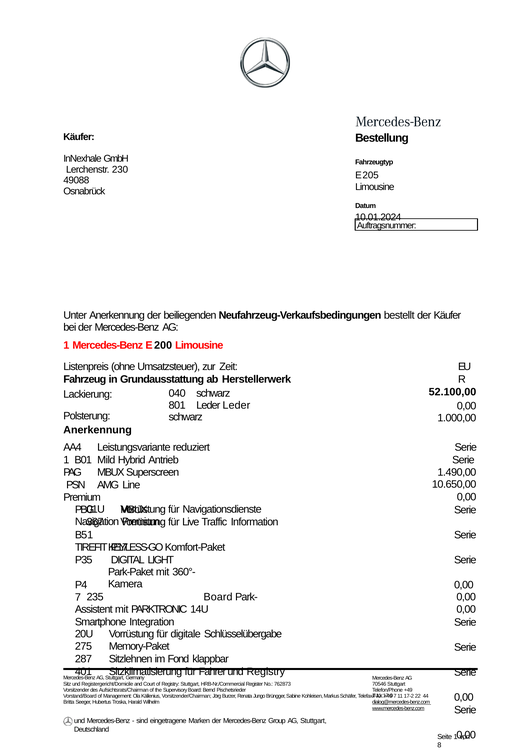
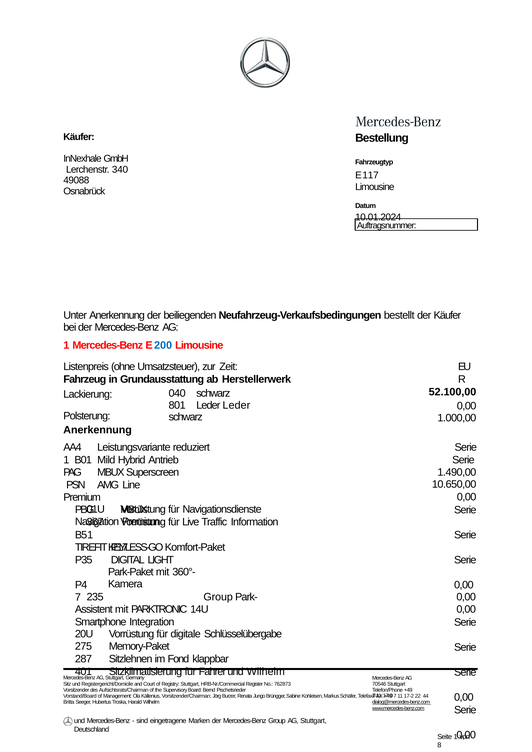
230: 230 -> 340 (120, 170)
205: 205 -> 117 (371, 175)
200 colour: black -> blue (163, 345)
235 Board: Board -> Group (218, 597)
und Registry: Registry -> Wilhelm (266, 672)
